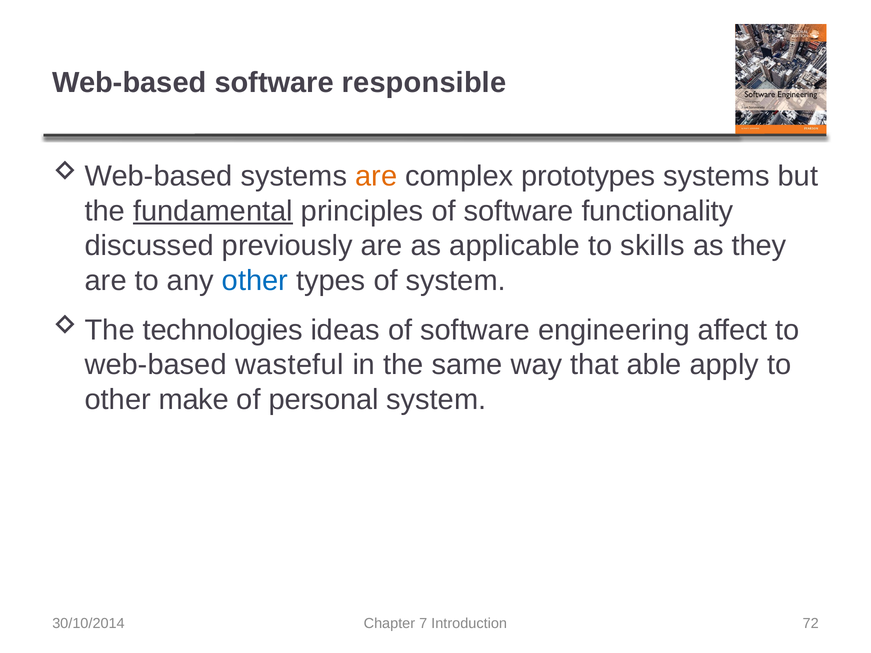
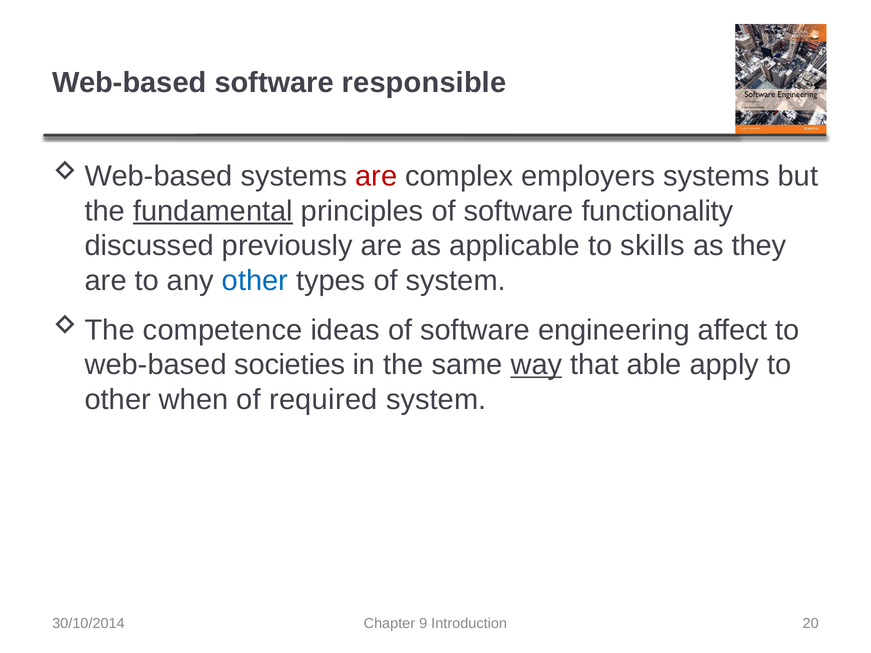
are colour: orange -> red (376, 176)
prototypes: prototypes -> employers (588, 176)
technologies: technologies -> competence (223, 330)
wasteful: wasteful -> societies (290, 365)
way underline: none -> present (536, 365)
make: make -> when (194, 400)
personal: personal -> required (323, 400)
7: 7 -> 9 (423, 624)
72: 72 -> 20 (811, 624)
